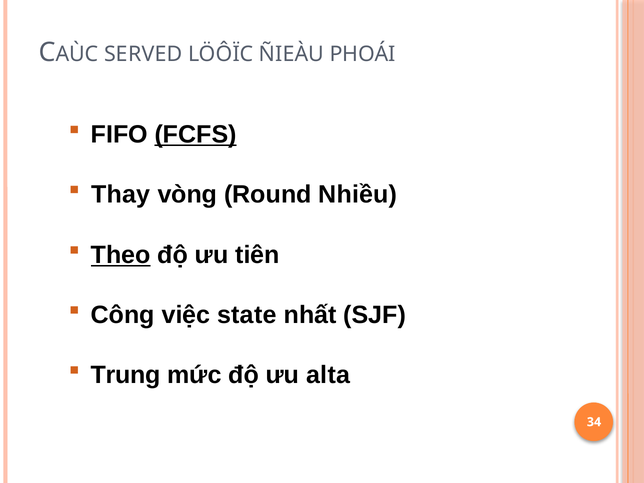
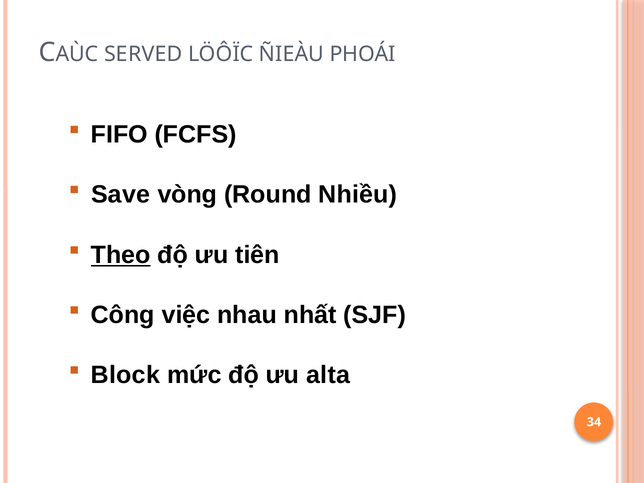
FCFS underline: present -> none (196, 135)
Thay: Thay -> Save (121, 195)
state: state -> nhau (247, 315)
Trung: Trung -> Block (125, 375)
